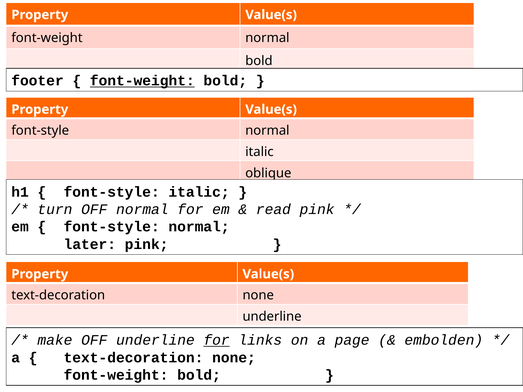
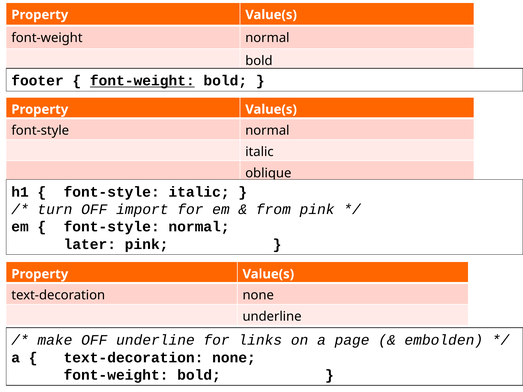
OFF normal: normal -> import (142, 209)
read: read -> from (273, 209)
for underline: present -> none (217, 340)
